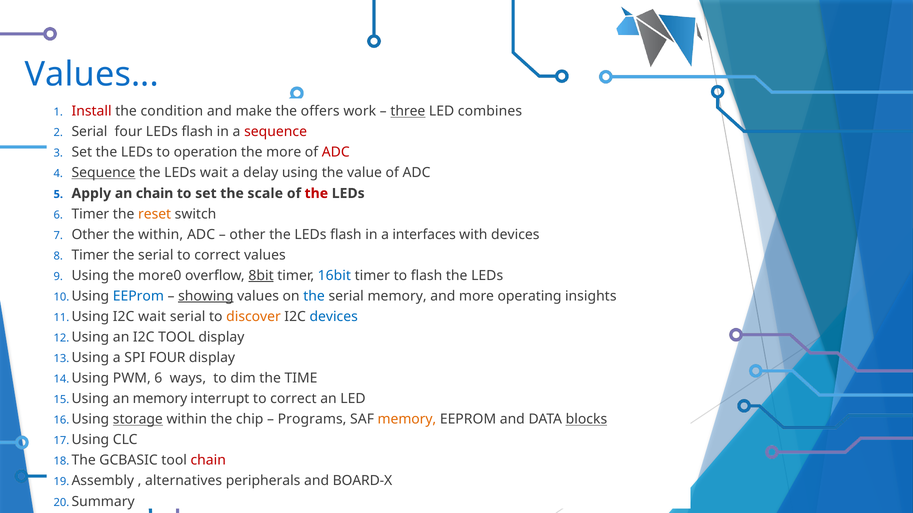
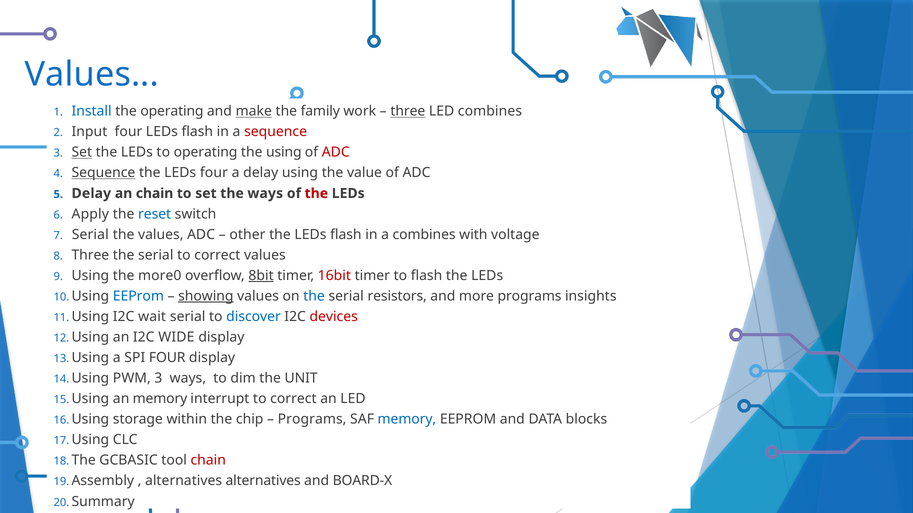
Install colour: red -> blue (92, 111)
the condition: condition -> operating (172, 111)
make underline: none -> present (254, 111)
offers: offers -> family (320, 111)
Serial: Serial -> Input (89, 132)
Set underline: none -> present (82, 152)
to operation: operation -> operating (206, 152)
the more: more -> using (284, 152)
LEDs wait: wait -> four (214, 173)
Apply: Apply -> Delay (91, 194)
the scale: scale -> ways (265, 194)
Timer: Timer -> Apply (90, 214)
reset colour: orange -> blue (155, 214)
7 Other: Other -> Serial (90, 235)
the within: within -> values (161, 235)
a interfaces: interfaces -> combines (424, 235)
with devices: devices -> voltage (515, 235)
Timer: Timer -> Three (90, 255)
16bit colour: blue -> red (334, 276)
serial memory: memory -> resistors (397, 296)
more operating: operating -> programs (530, 296)
discover colour: orange -> blue (254, 317)
devices colour: blue -> red (334, 317)
I2C TOOL: TOOL -> WIDE (176, 338)
PWM 6: 6 -> 3 (158, 379)
TIME: TIME -> UNIT (301, 379)
storage underline: present -> none (138, 420)
memory colour: orange -> blue (407, 420)
blocks underline: present -> none (586, 420)
alternatives peripherals: peripherals -> alternatives (263, 481)
